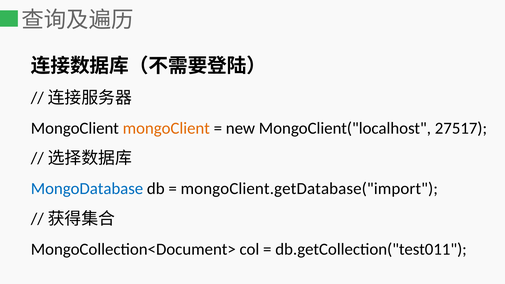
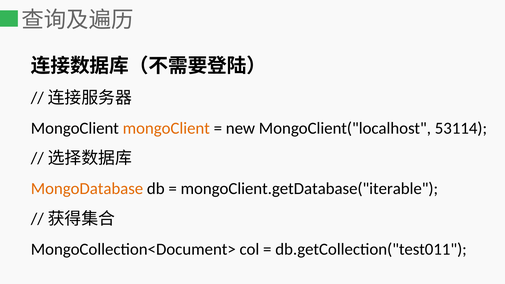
27517: 27517 -> 53114 (461, 128)
MongoDatabase colour: blue -> orange (87, 189)
mongoClient.getDatabase("import: mongoClient.getDatabase("import -> mongoClient.getDatabase("iterable (309, 189)
